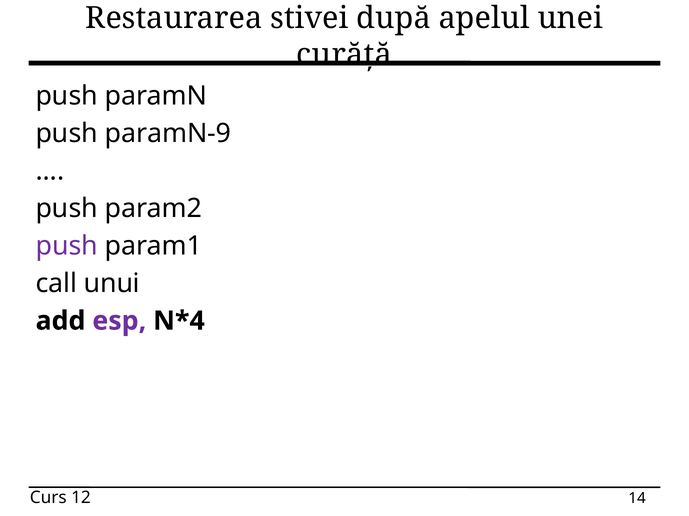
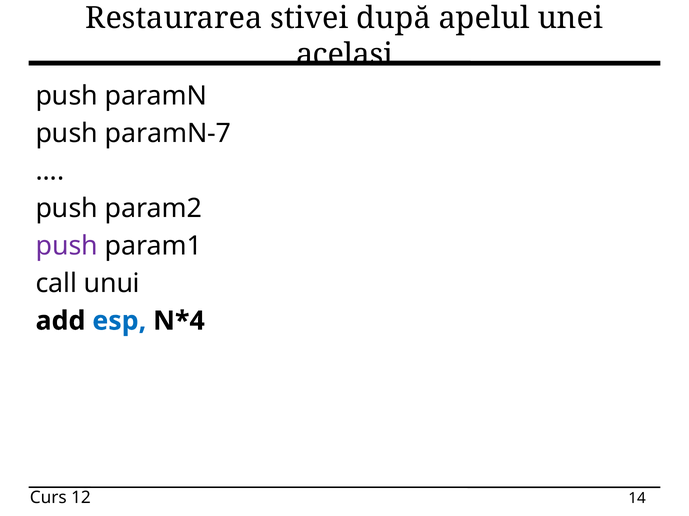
curăță: curăță -> acelasi (345, 55)
paramN-9: paramN-9 -> paramN-7 (168, 134)
esp colour: purple -> blue (119, 321)
